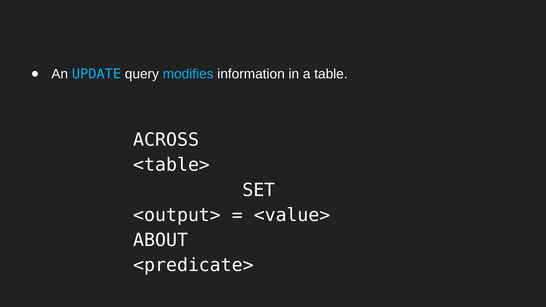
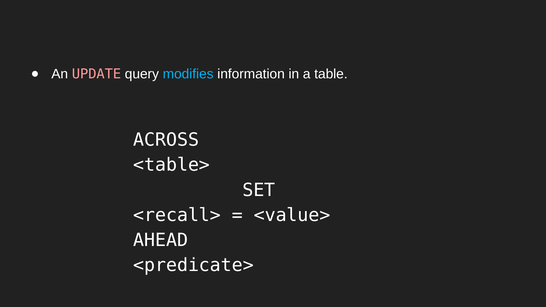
UPDATE colour: light blue -> pink (96, 74)
<output>: <output> -> <recall> (177, 215)
ABOUT: ABOUT -> AHEAD (161, 240)
